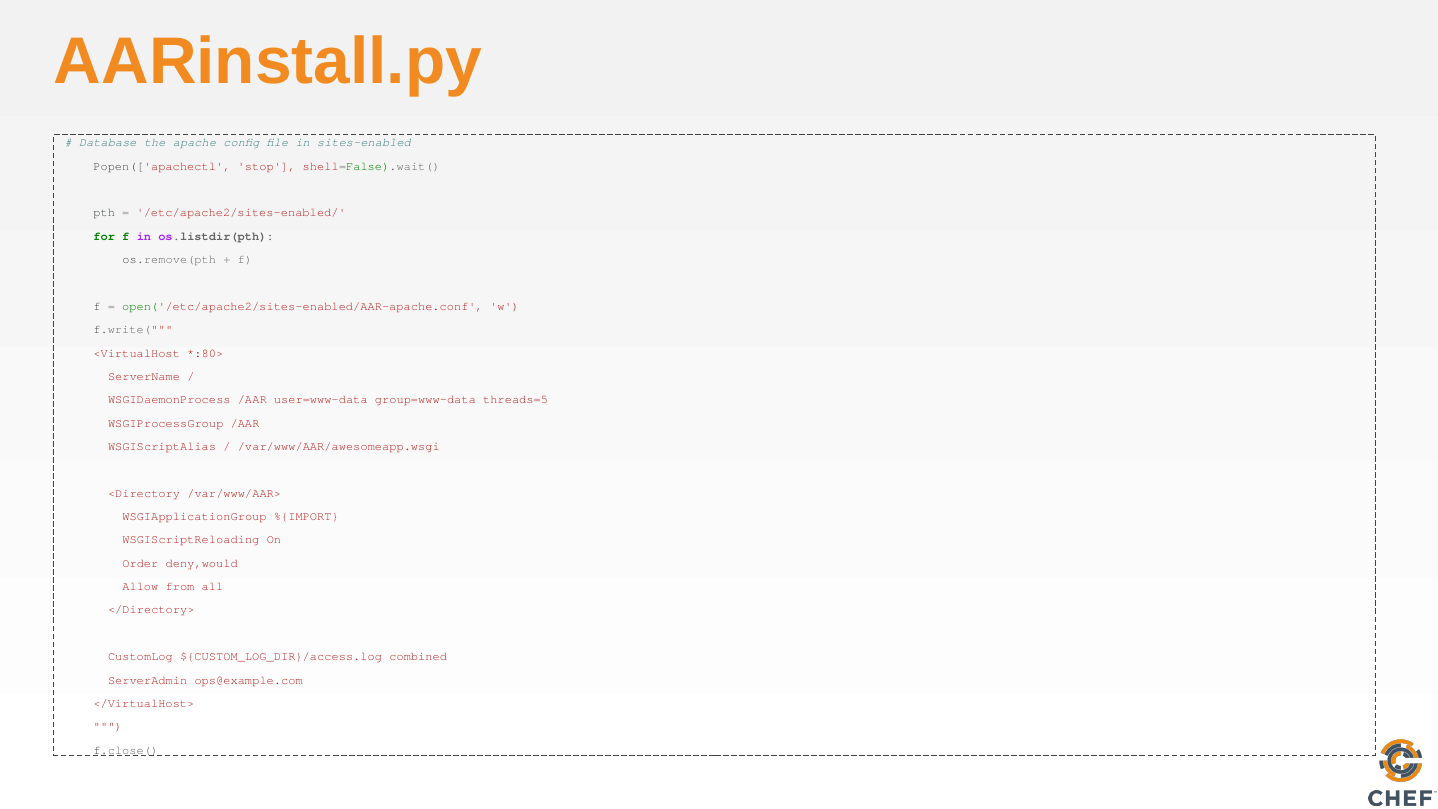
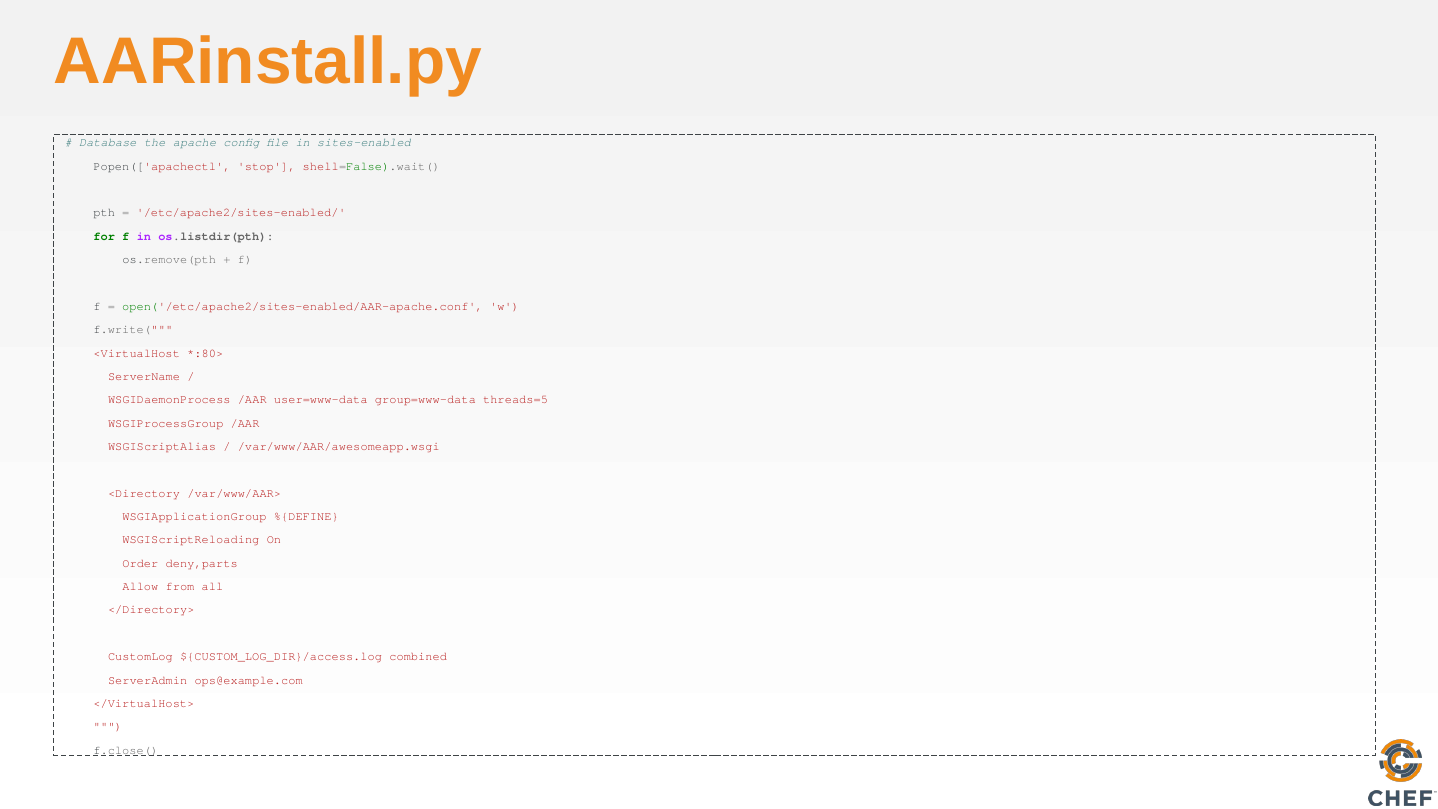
%{IMPORT: %{IMPORT -> %{DEFINE (306, 516)
deny,would: deny,would -> deny,parts (202, 563)
